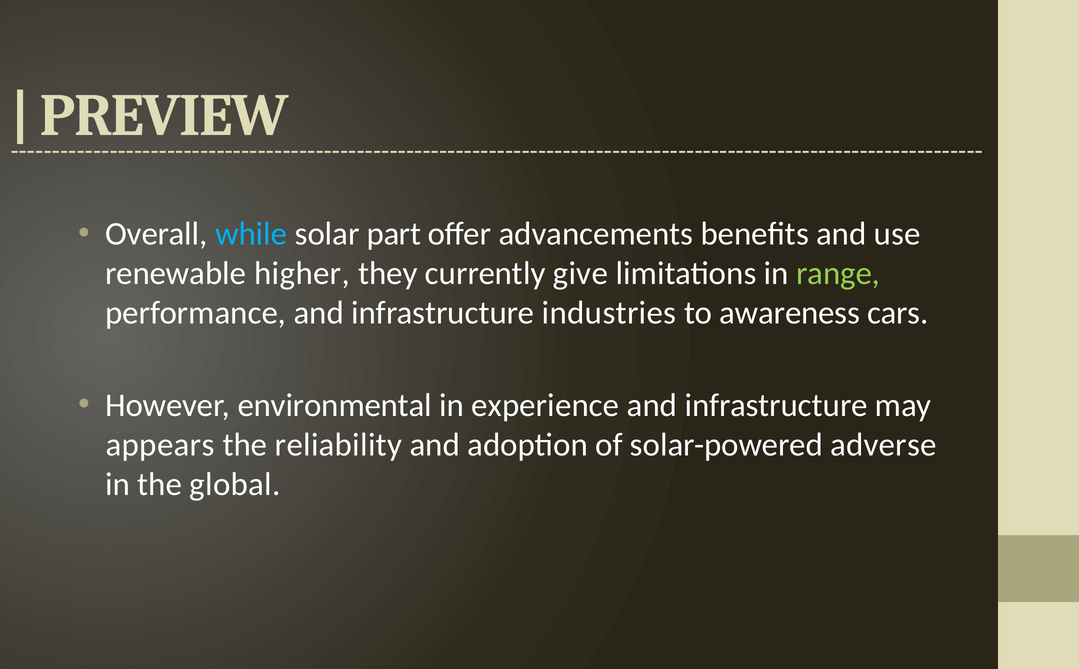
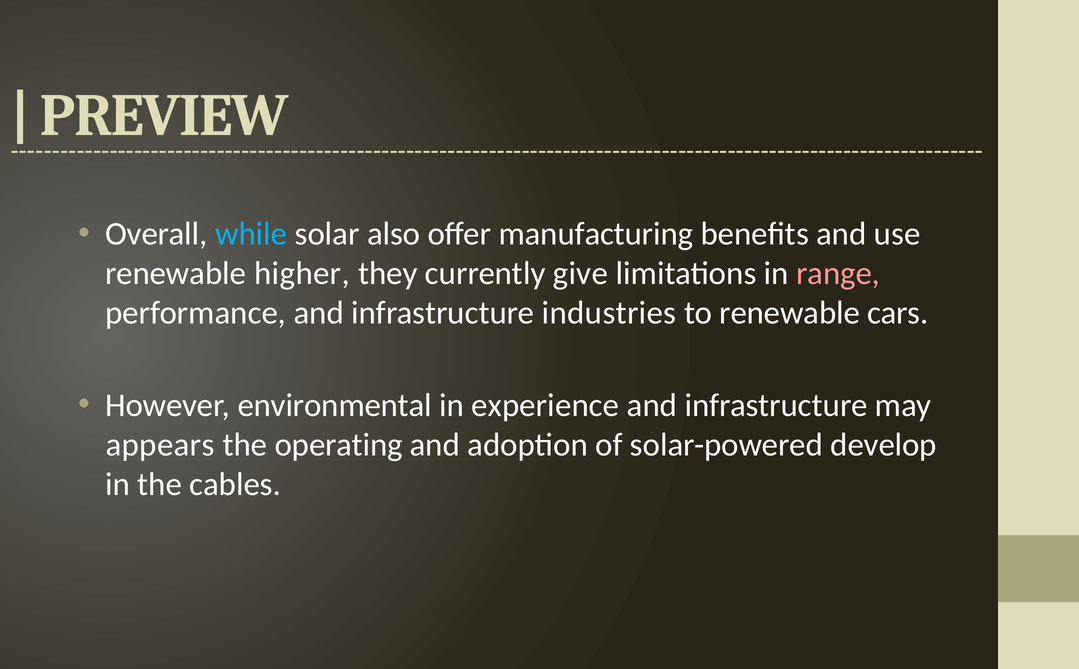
part: part -> also (394, 234)
advancements: advancements -> manufacturing (596, 234)
range colour: light green -> pink (838, 273)
to awareness: awareness -> renewable (790, 313)
reliability: reliability -> operating (339, 445)
adverse: adverse -> develop (884, 445)
global: global -> cables (235, 484)
